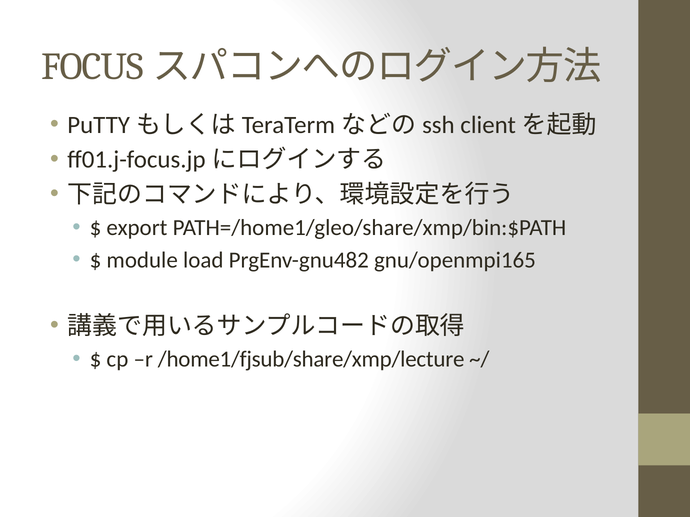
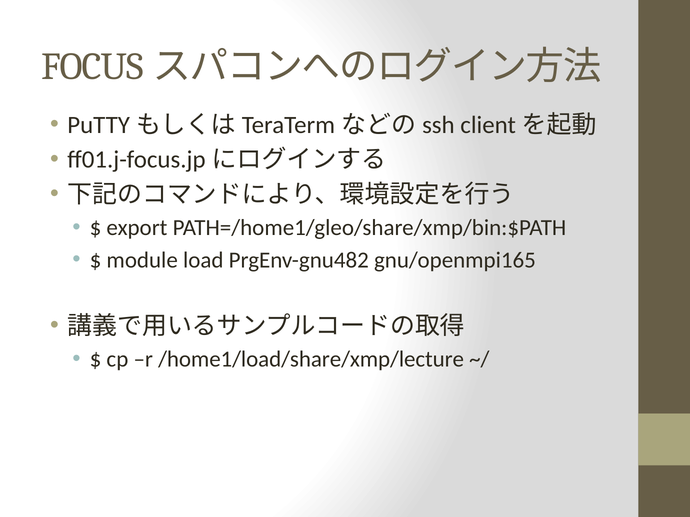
/home1/fjsub/share/xmp/lecture: /home1/fjsub/share/xmp/lecture -> /home1/load/share/xmp/lecture (311, 360)
